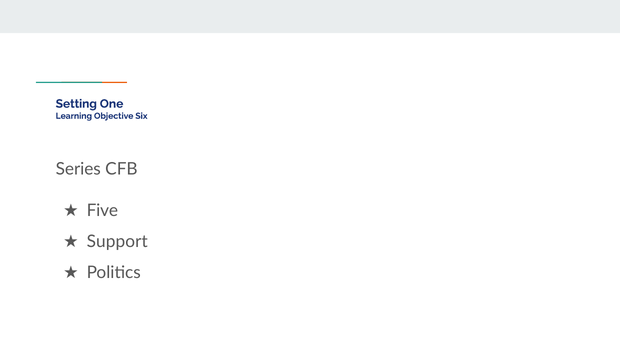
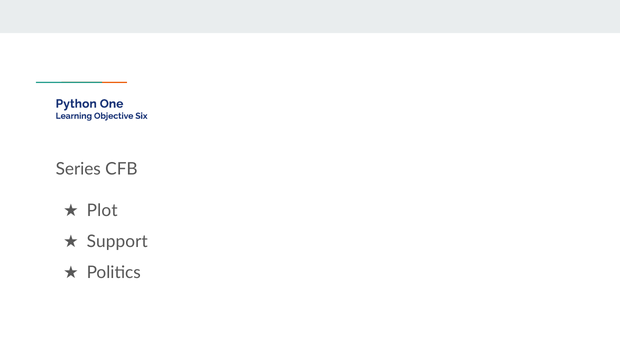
Setting: Setting -> Python (76, 104)
Five: Five -> Plot (102, 210)
